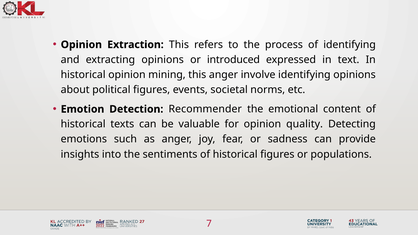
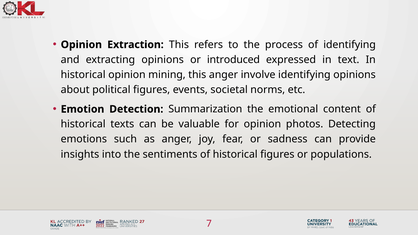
Recommender: Recommender -> Summarization (205, 109)
quality: quality -> photos (305, 124)
